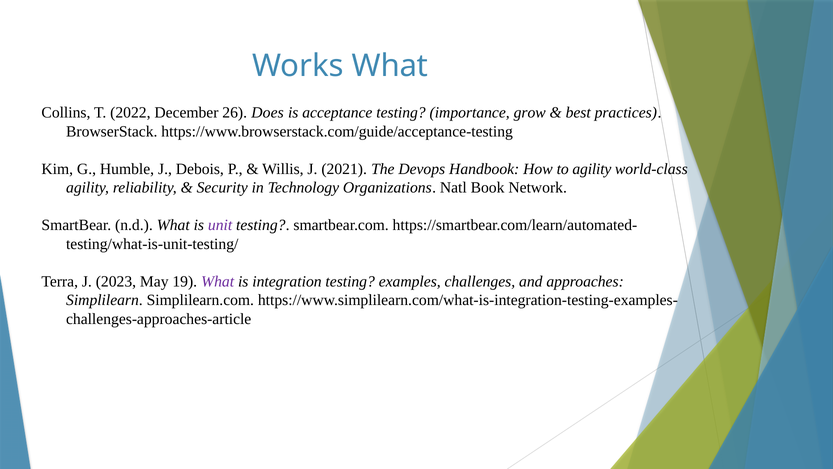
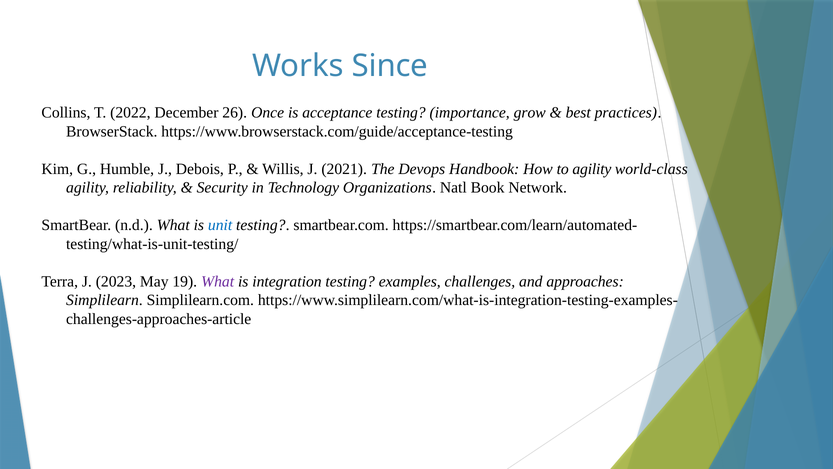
Works What: What -> Since (390, 66)
Does: Does -> Once (268, 113)
unit colour: purple -> blue (220, 225)
